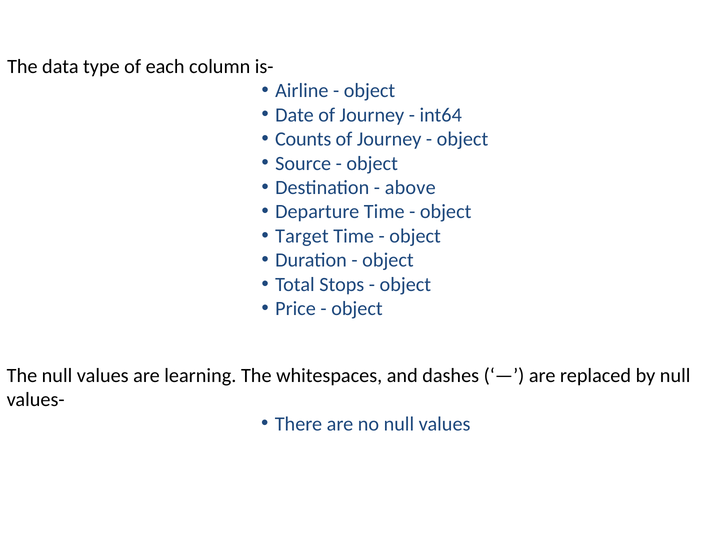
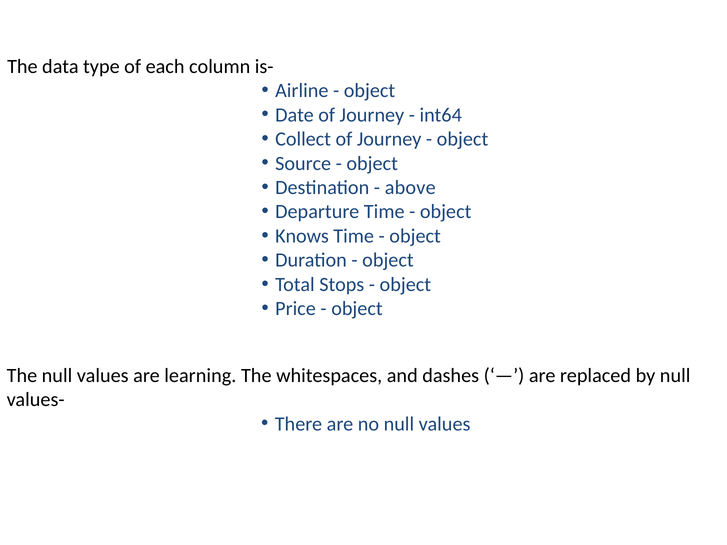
Counts: Counts -> Collect (303, 139)
Target: Target -> Knows (302, 236)
